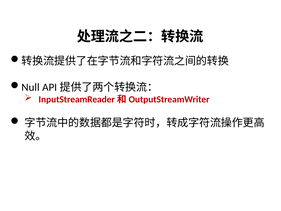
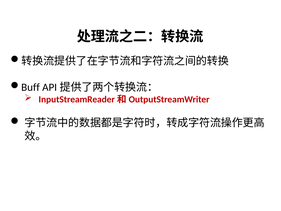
Null: Null -> Buff (31, 87)
